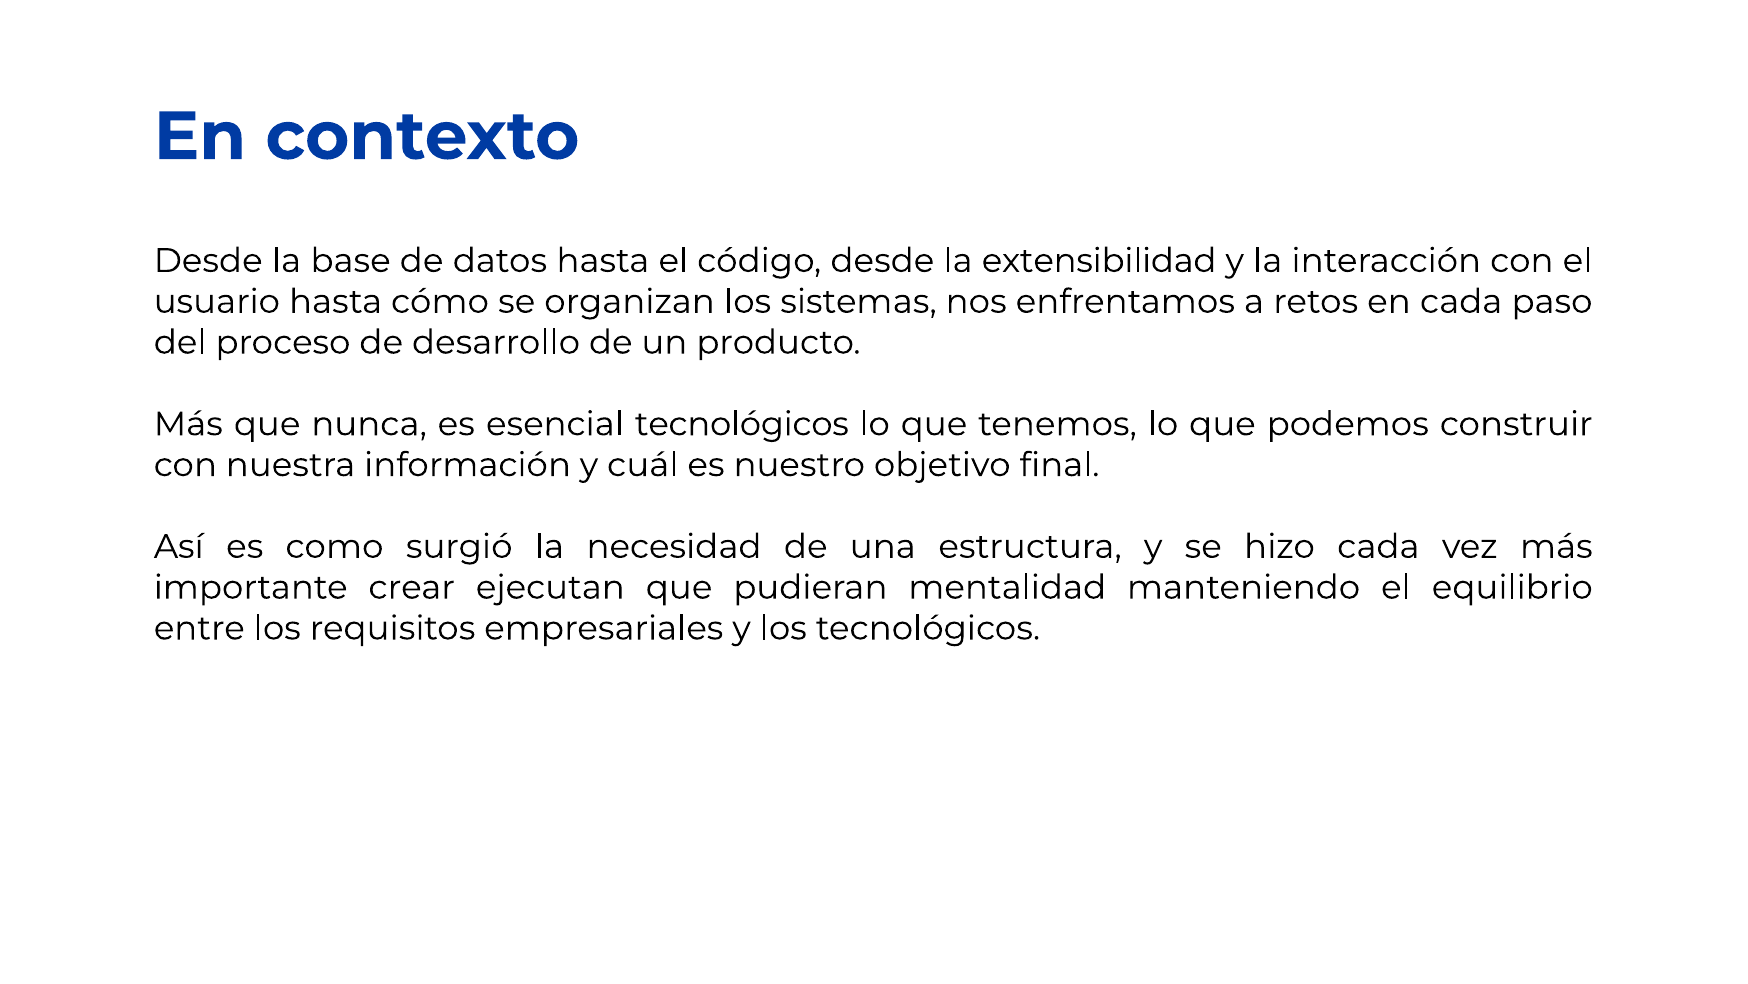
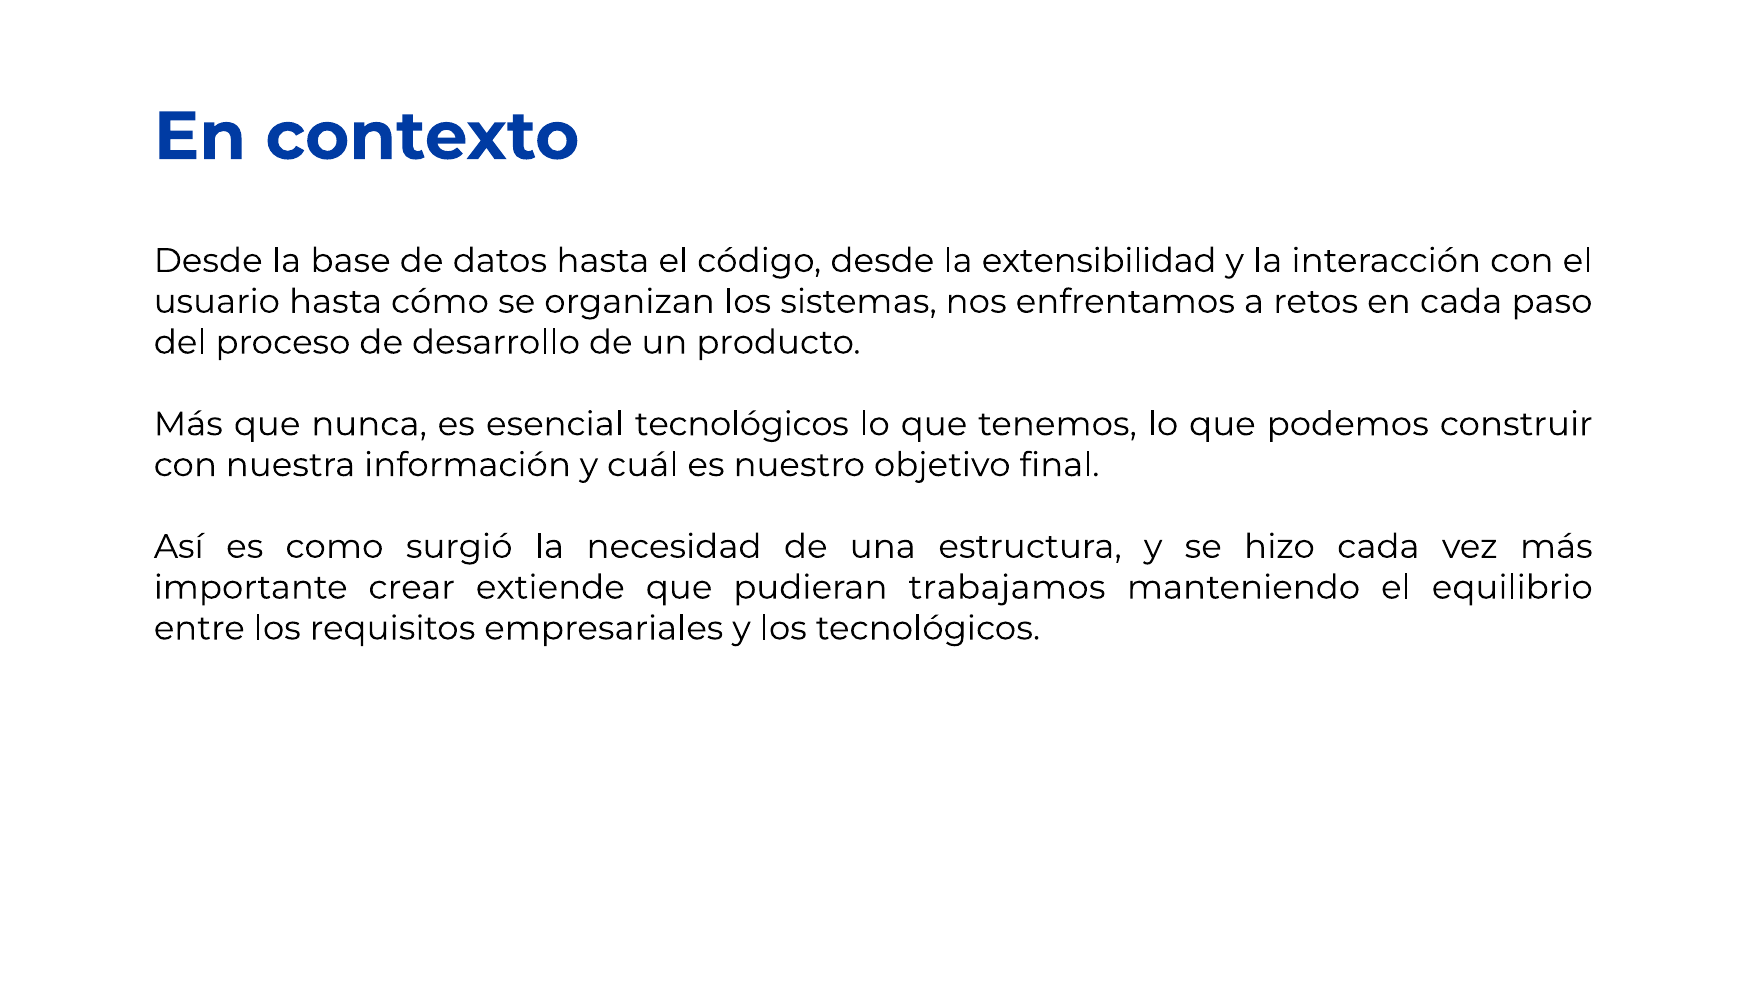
ejecutan: ejecutan -> extiende (550, 587)
mentalidad: mentalidad -> trabajamos (1007, 587)
